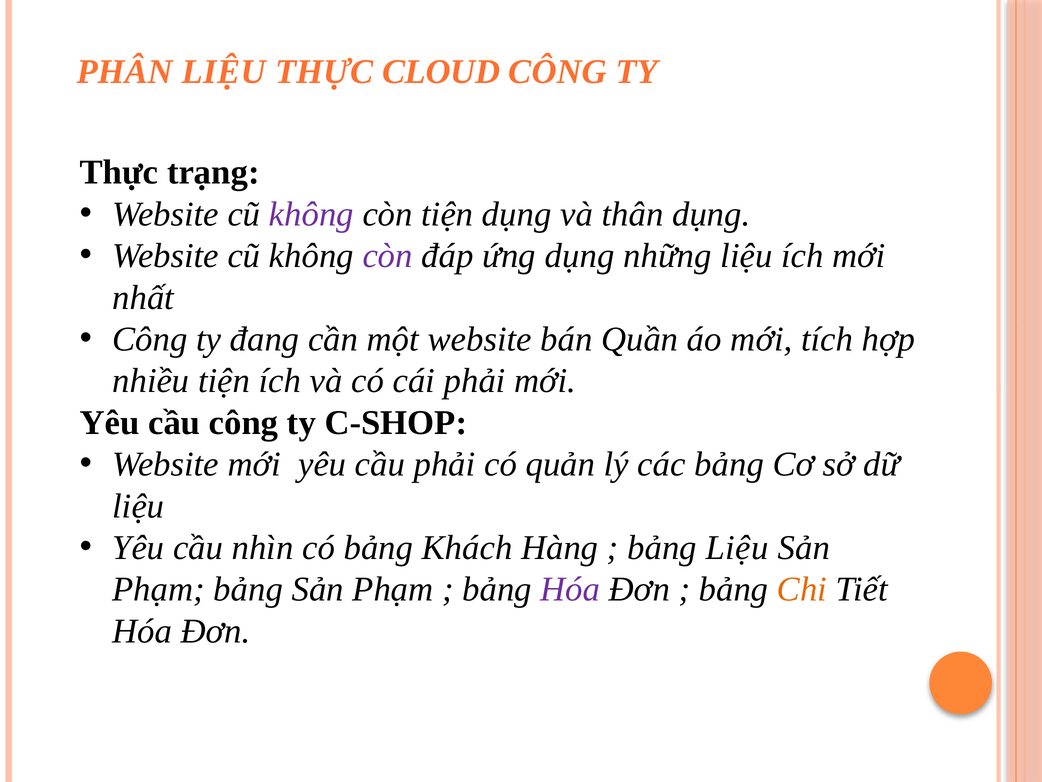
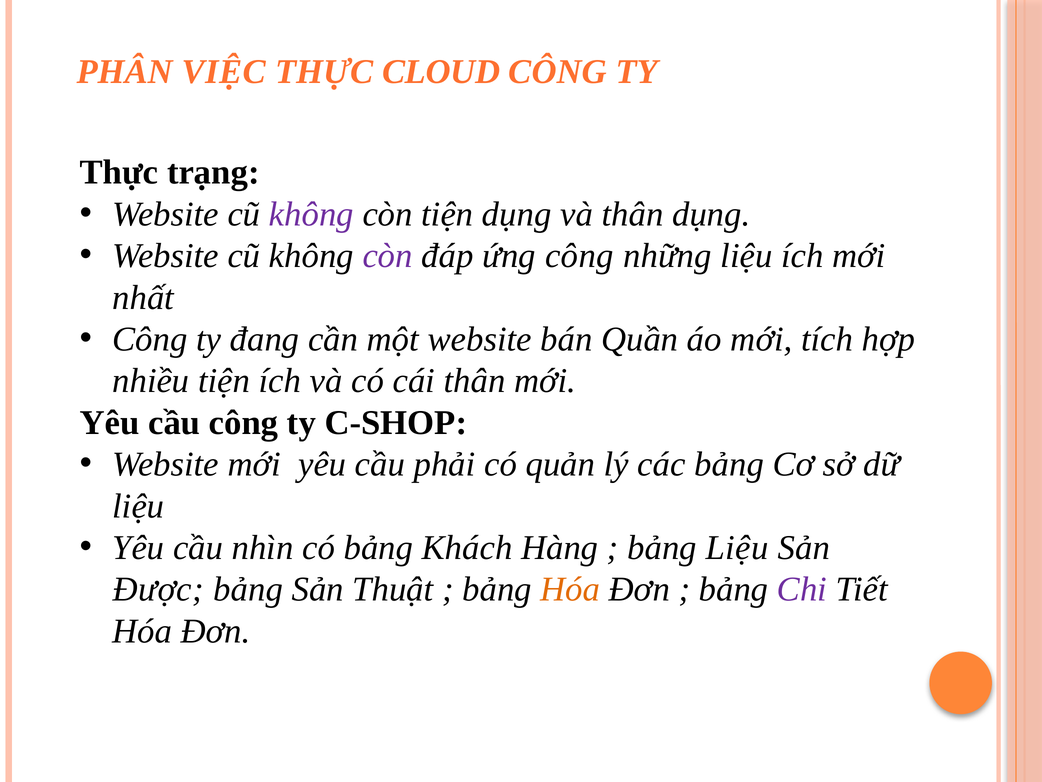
PHÂN LIỆU: LIỆU -> VIỆC (224, 72)
ứng dụng: dụng -> công (579, 256)
cái phải: phải -> thân (475, 381)
Phạm: Phạm -> Được (158, 589)
bảng Sản Phạm: Phạm -> Thuật (393, 589)
Hóa colour: purple -> orange (570, 589)
Chi colour: orange -> purple (802, 589)
